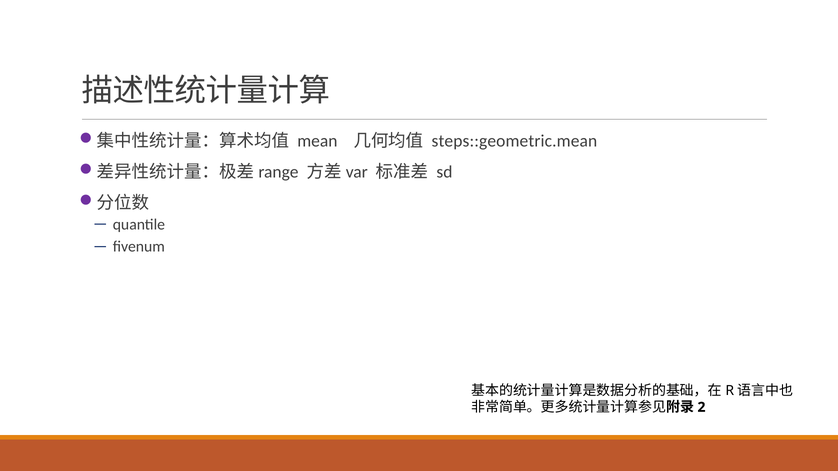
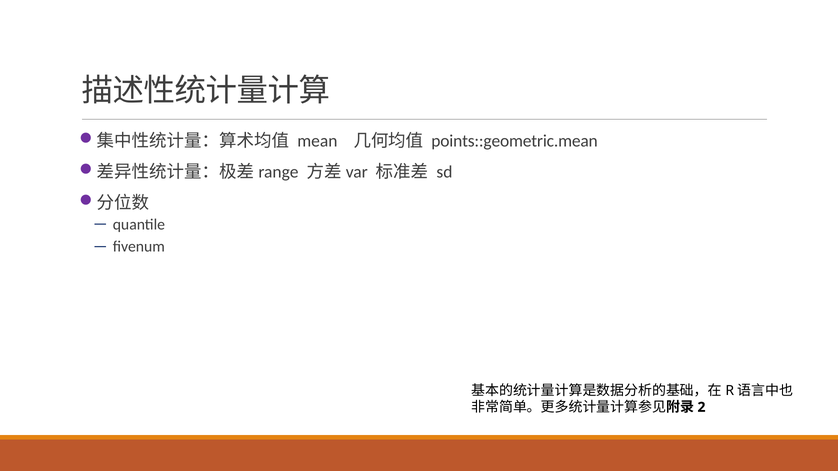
steps::geometric.mean: steps::geometric.mean -> points::geometric.mean (515, 141)
